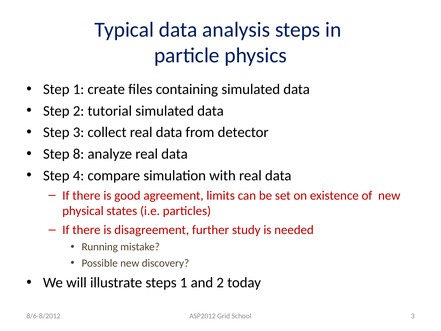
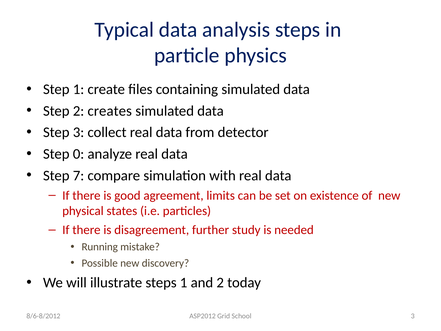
tutorial: tutorial -> creates (110, 111)
8: 8 -> 0 (79, 154)
4: 4 -> 7 (79, 175)
